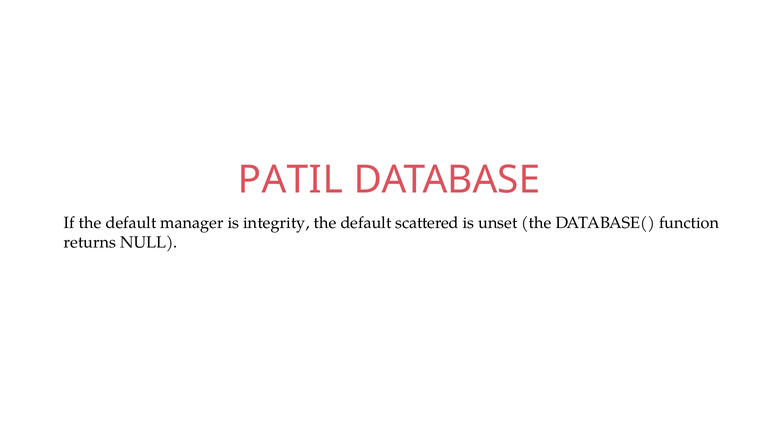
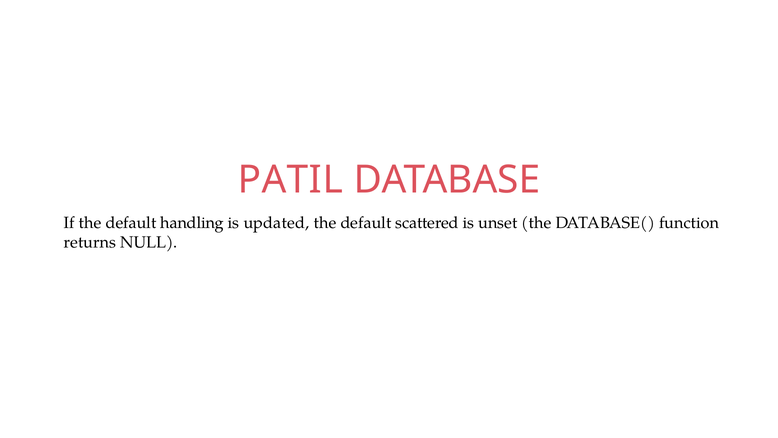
manager: manager -> handling (192, 223)
integrity: integrity -> updated (276, 223)
